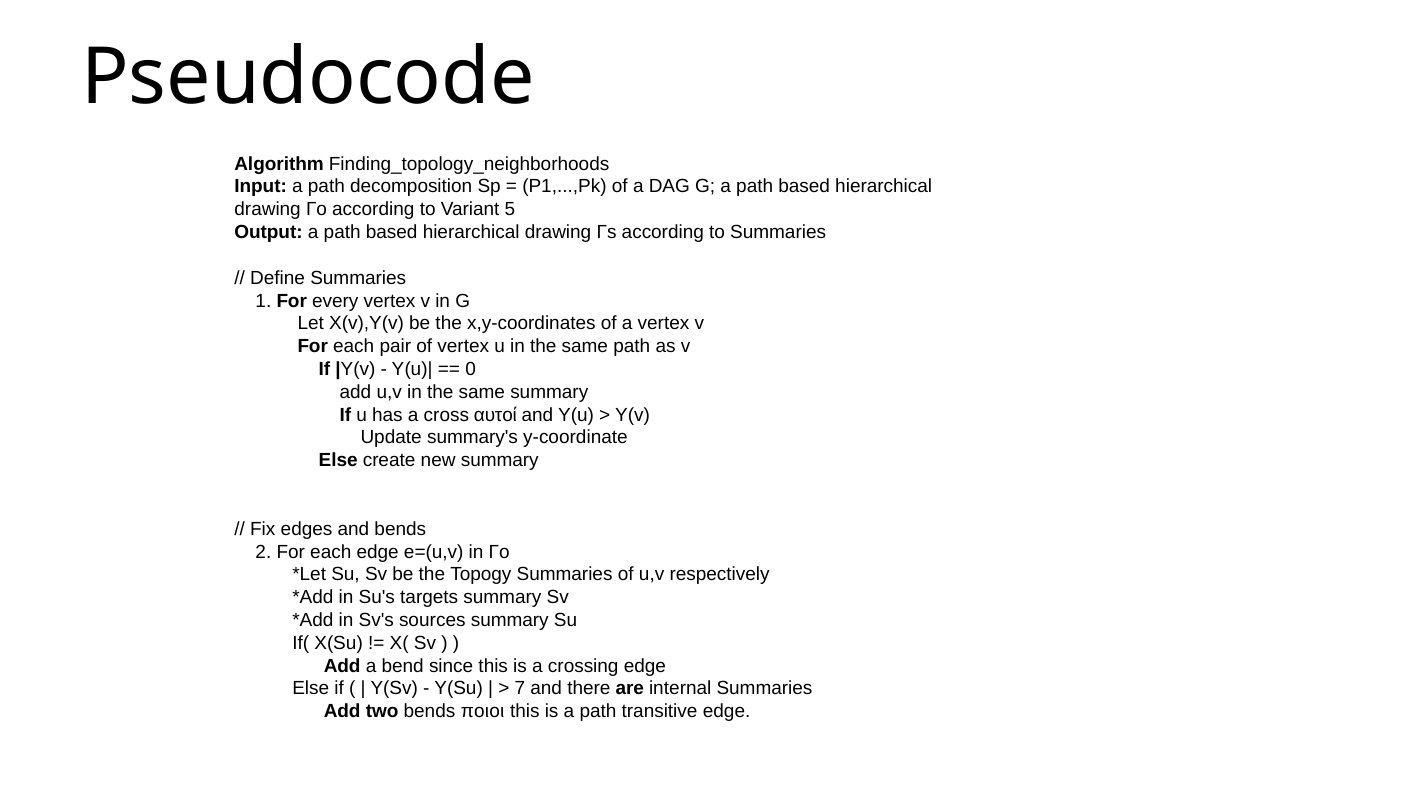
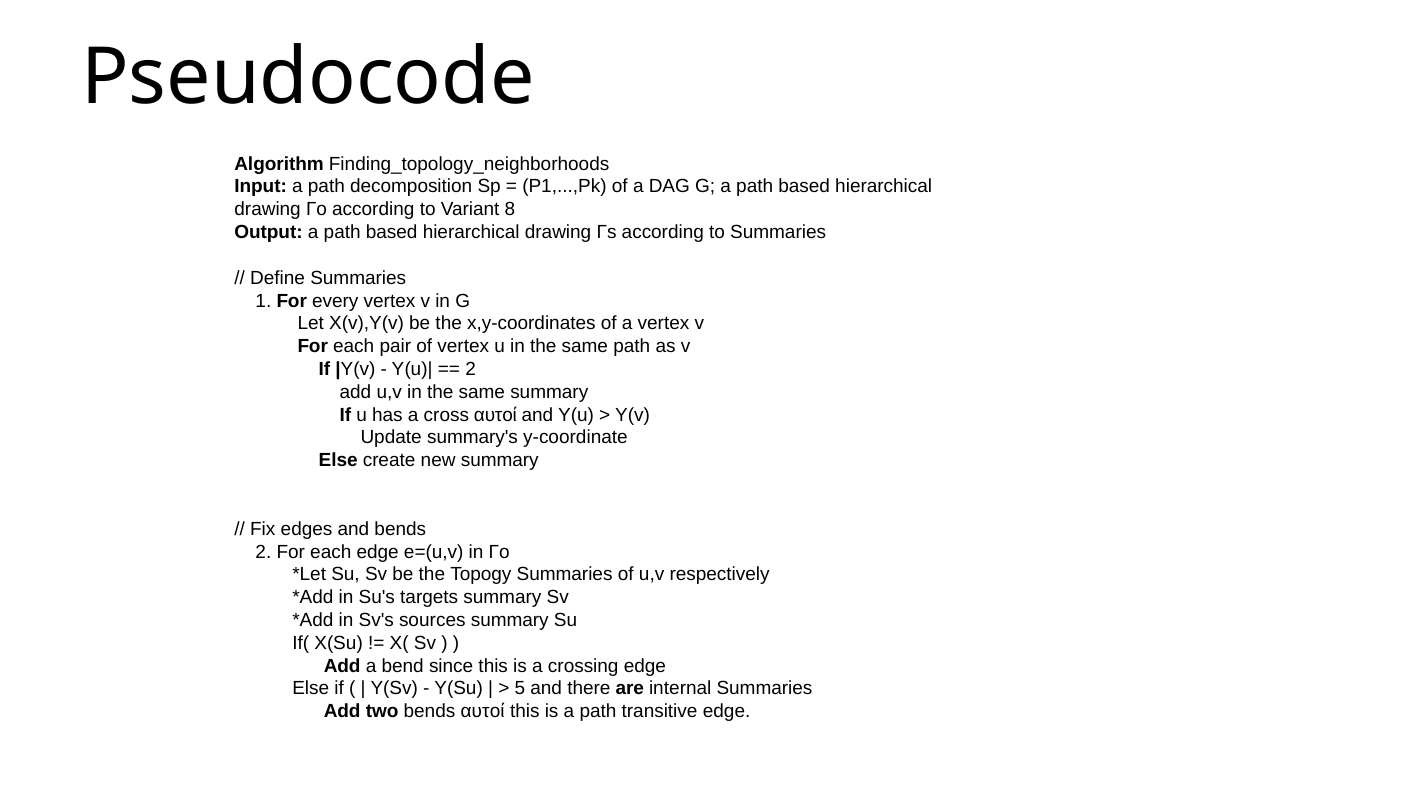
5: 5 -> 8 (510, 210)
0: 0 -> 2 (471, 369)
7: 7 -> 5 (520, 689)
bends ποιοι: ποιοι -> αυτοί (483, 712)
